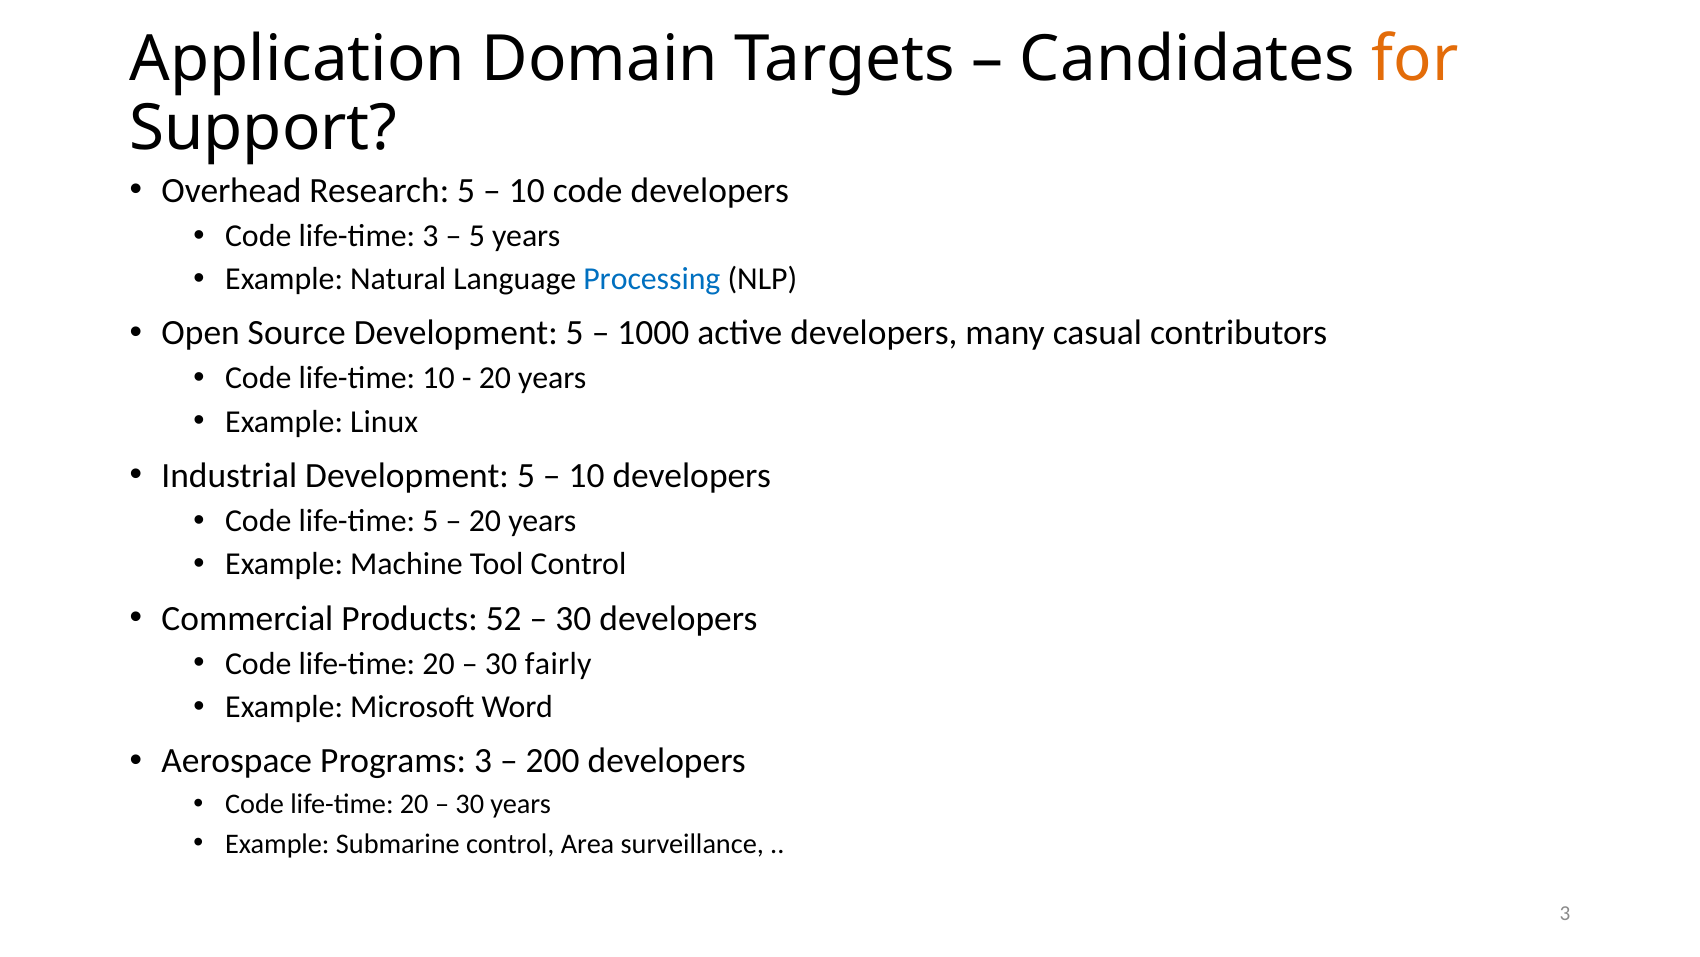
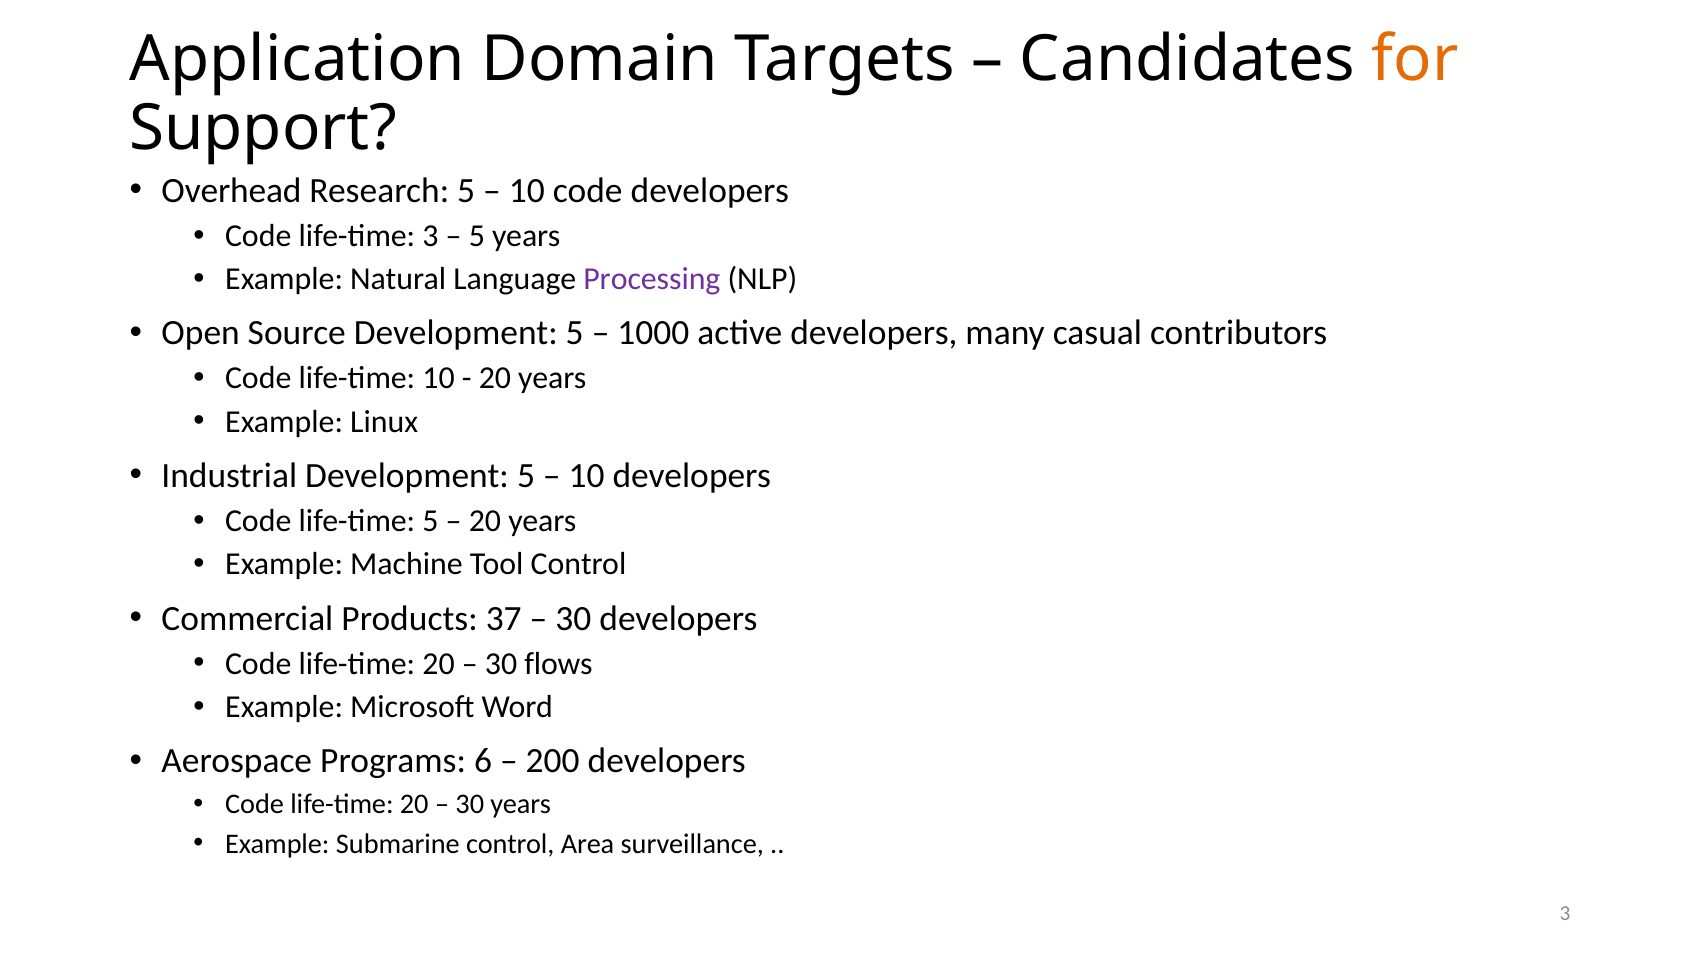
Processing colour: blue -> purple (652, 279)
52: 52 -> 37 (504, 618)
fairly: fairly -> flows (559, 663)
Programs 3: 3 -> 6 (483, 760)
